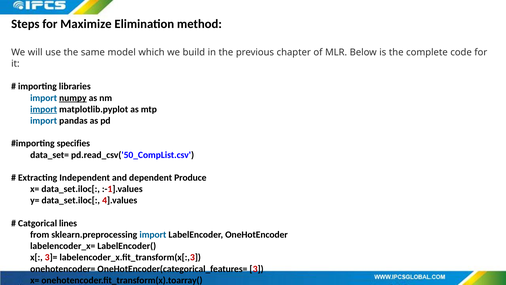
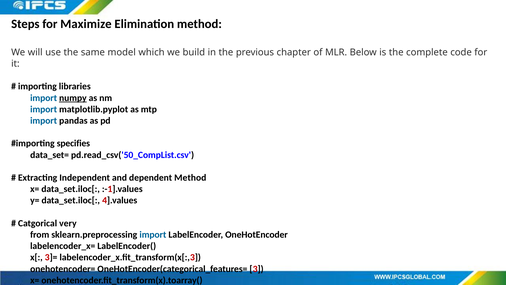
import underline: present -> none (44, 109)
dependent Produce: Produce -> Method (190, 177)
lines: lines -> very (68, 223)
